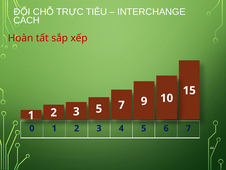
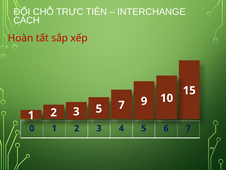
TIÊU: TIÊU -> TIÊN (97, 12)
